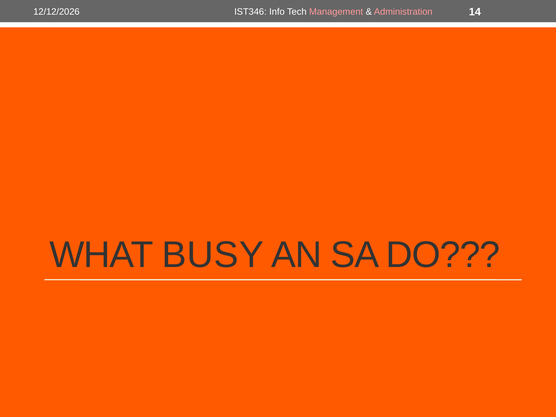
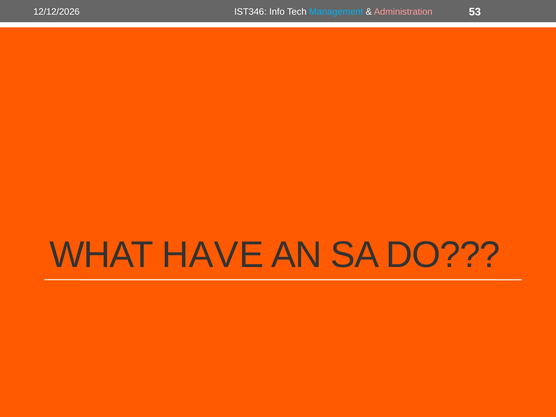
Management colour: pink -> light blue (336, 12)
14: 14 -> 53 (475, 12)
BUSY: BUSY -> HAVE (213, 255)
